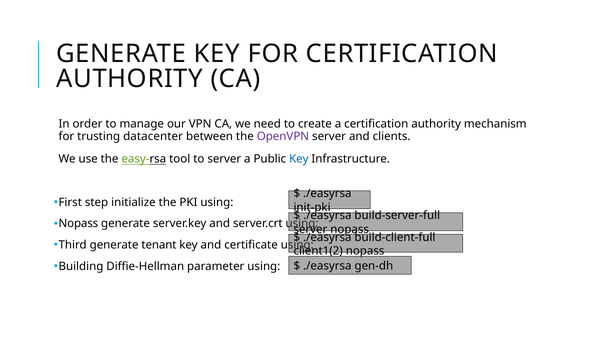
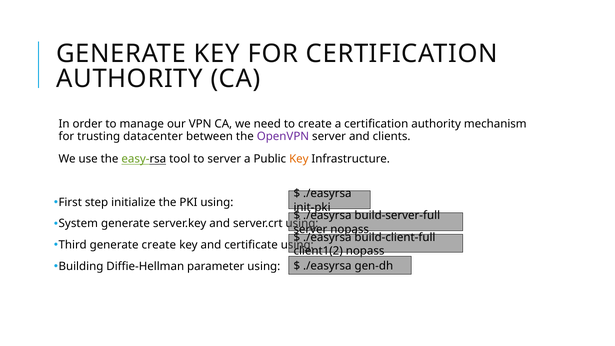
Key colour: blue -> orange (299, 159)
Nopass: Nopass -> System (78, 224)
generate tenant: tenant -> create (159, 245)
